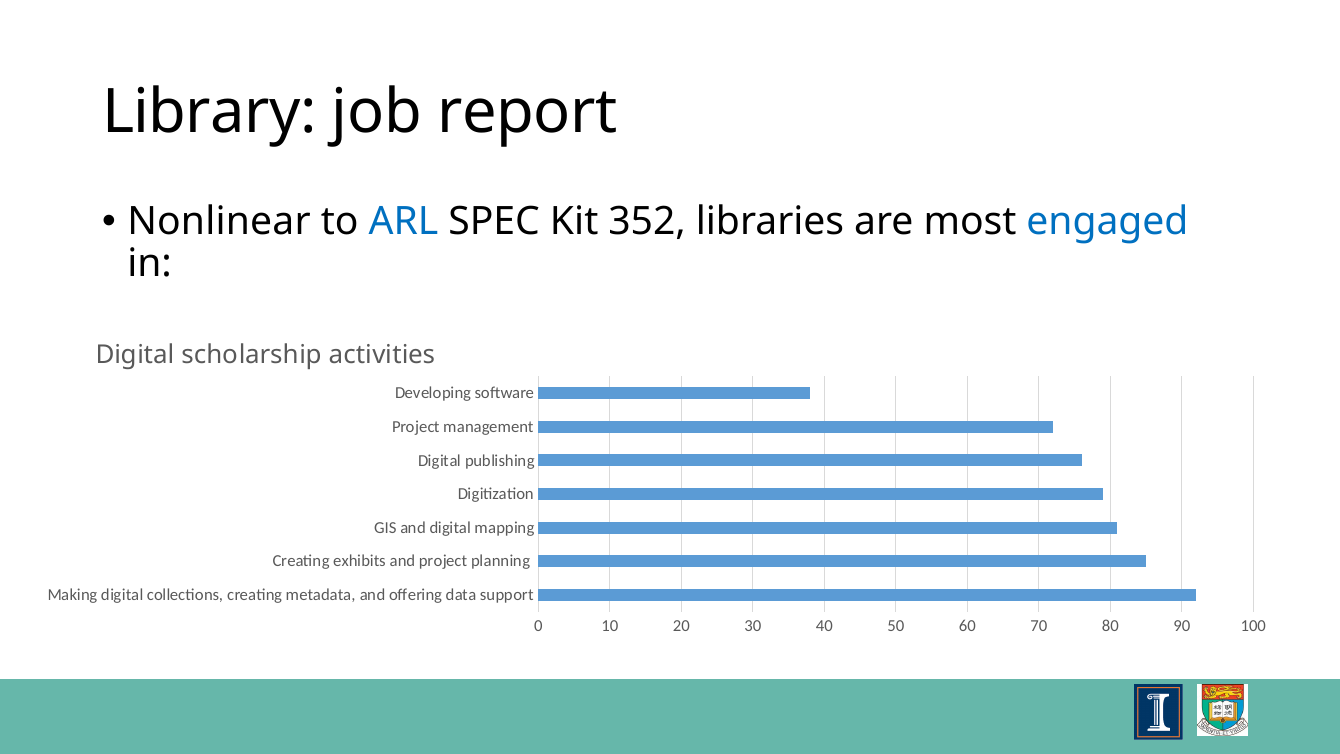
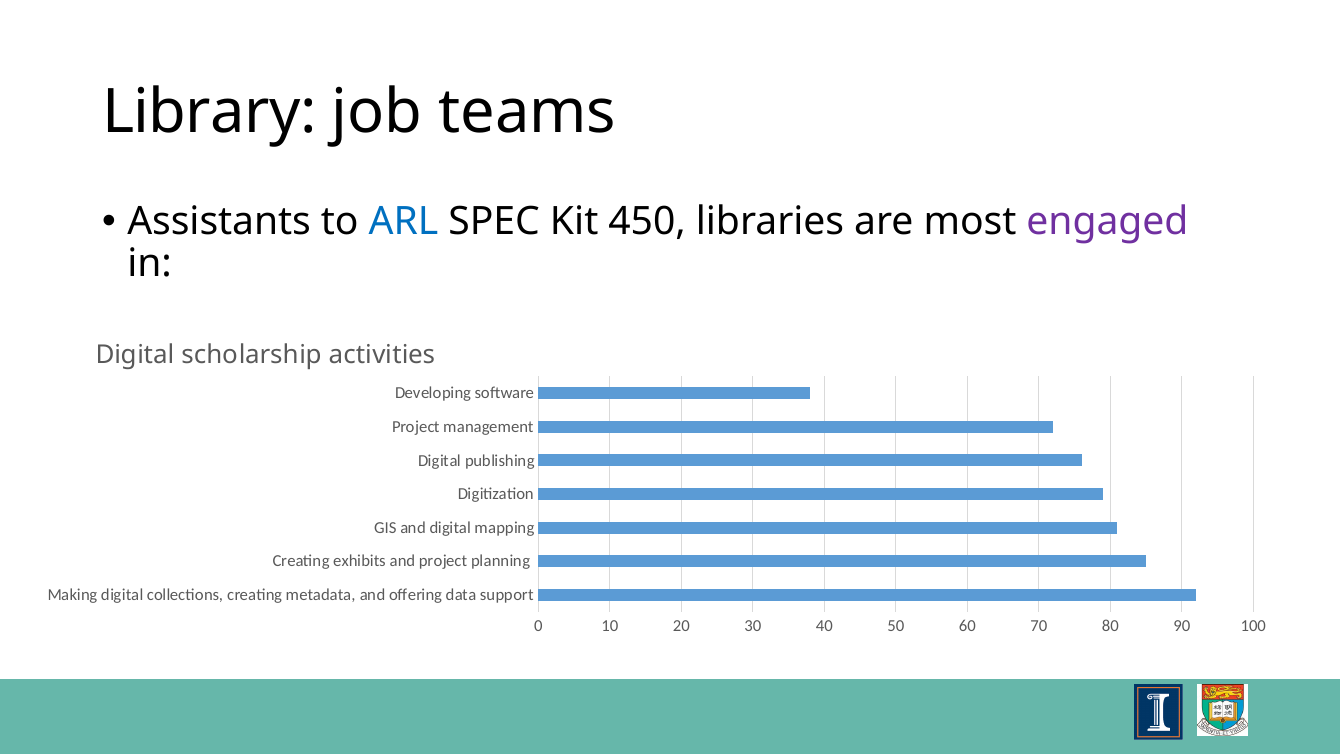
report: report -> teams (527, 113)
Nonlinear: Nonlinear -> Assistants (219, 222)
352: 352 -> 450 (647, 222)
engaged colour: blue -> purple (1108, 222)
